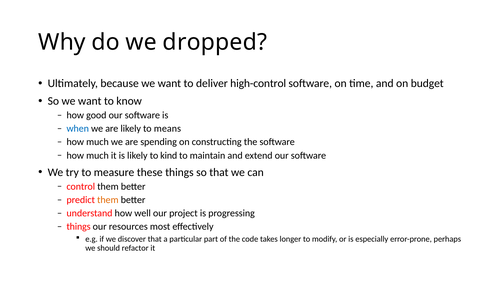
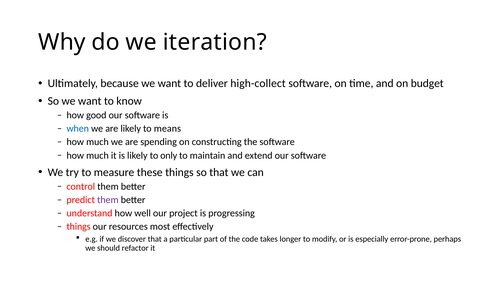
dropped: dropped -> iteration (215, 42)
high-control: high-control -> high-collect (258, 83)
kind: kind -> only (169, 155)
them colour: orange -> purple (108, 199)
